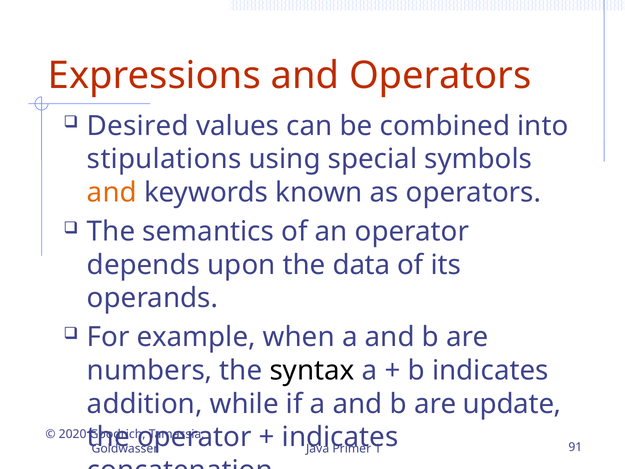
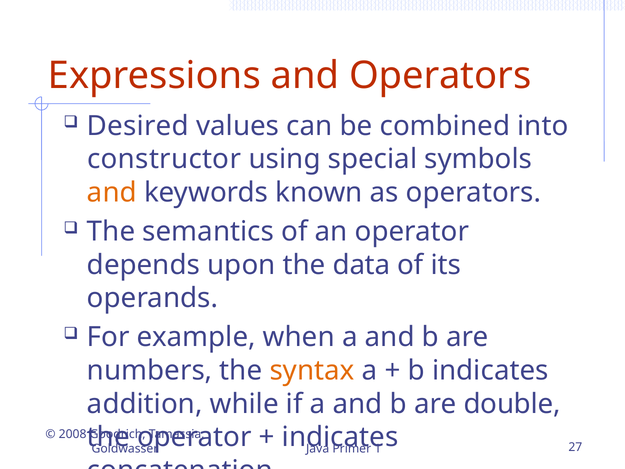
stipulations: stipulations -> constructor (164, 159)
syntax colour: black -> orange (312, 370)
update: update -> double (512, 404)
2020: 2020 -> 2008 (73, 434)
91: 91 -> 27 (575, 447)
